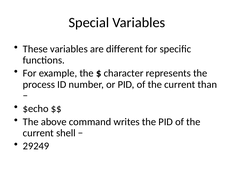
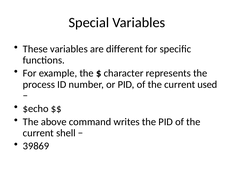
than: than -> used (207, 85)
29249: 29249 -> 39869 (36, 146)
